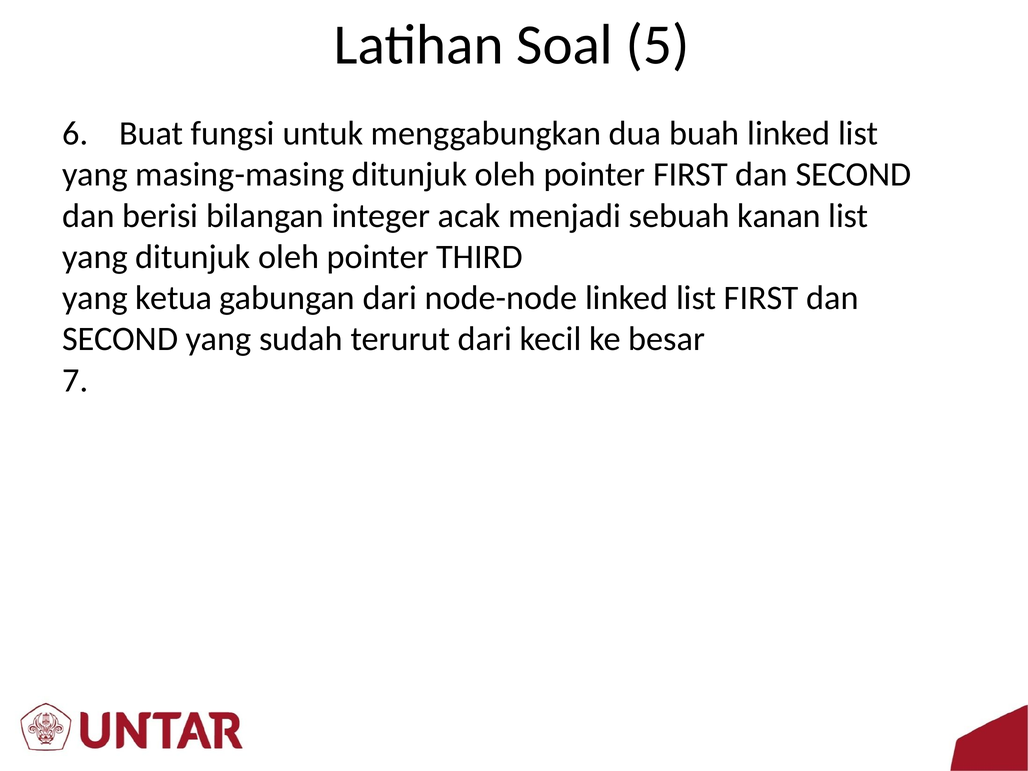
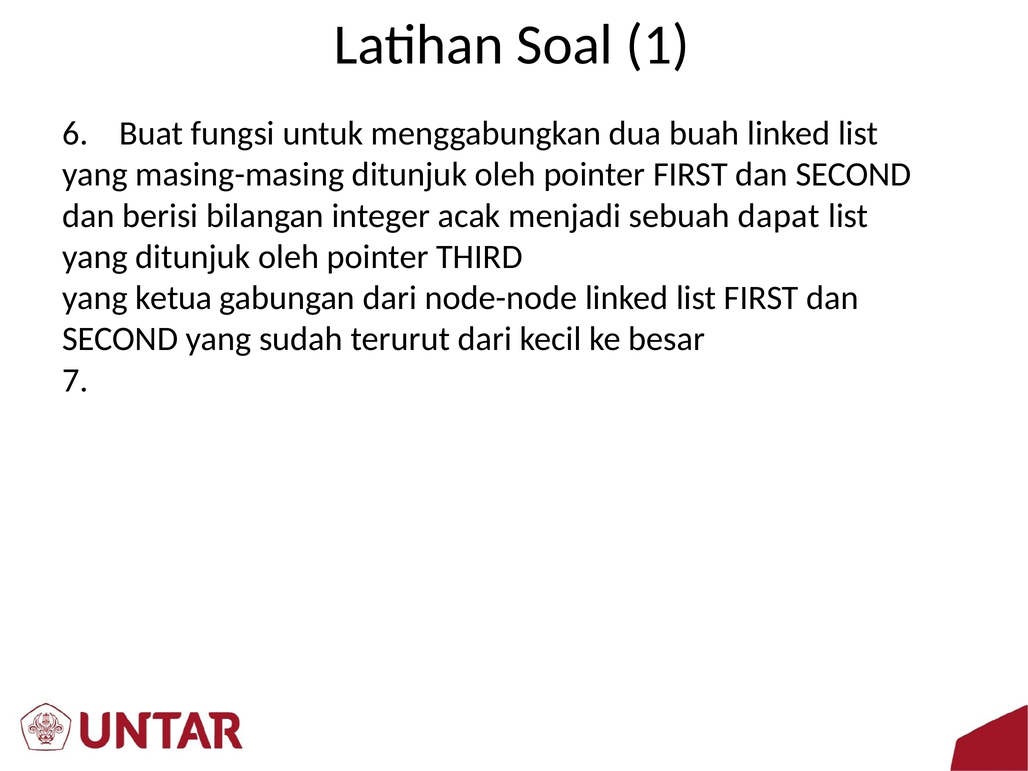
5: 5 -> 1 (658, 45)
kanan: kanan -> dapat (779, 216)
